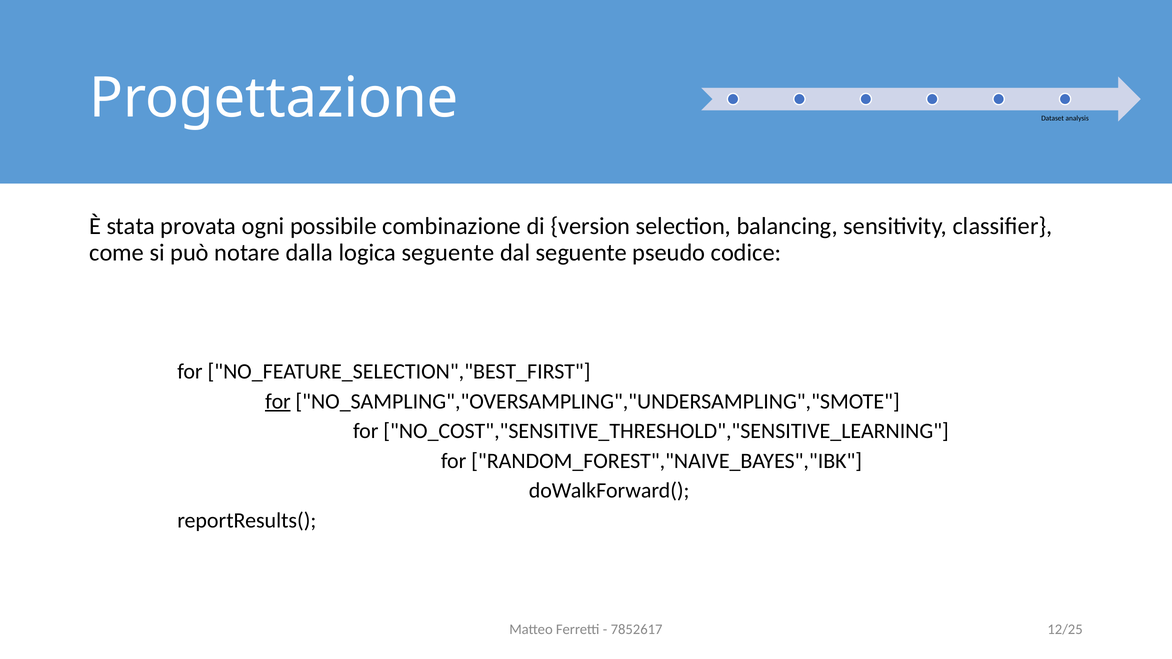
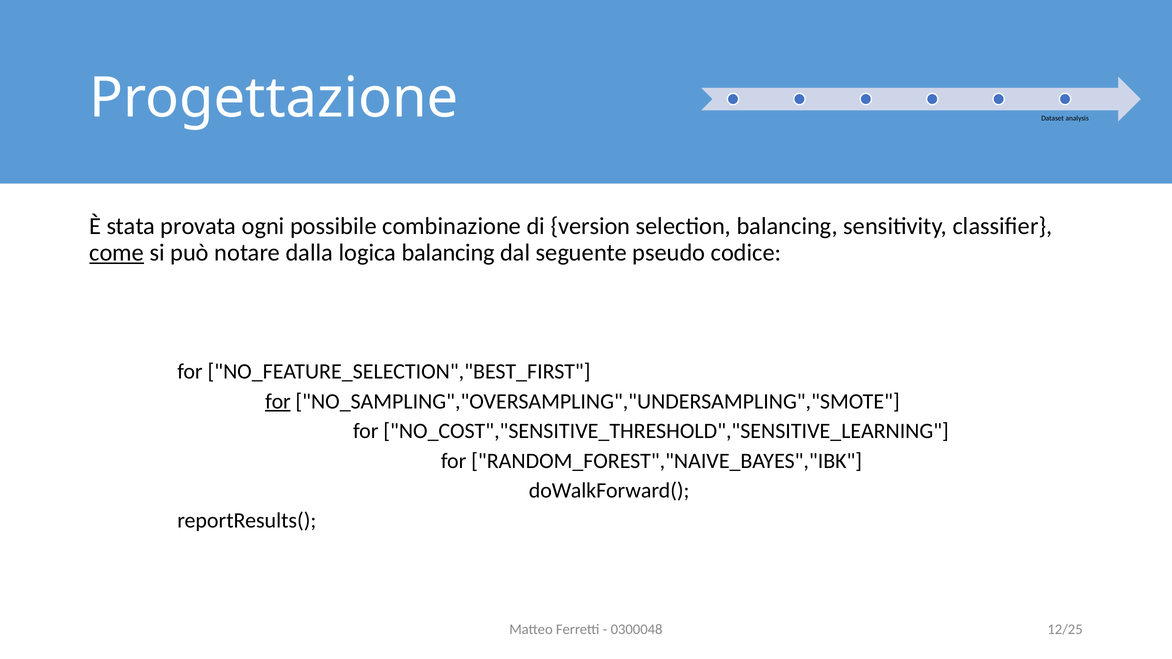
come underline: none -> present (117, 253)
logica seguente: seguente -> balancing (448, 253)
7852617: 7852617 -> 0300048 (637, 629)
